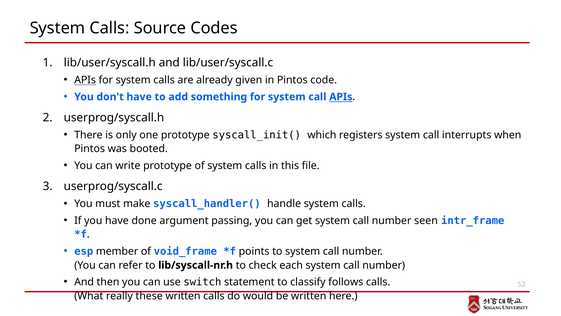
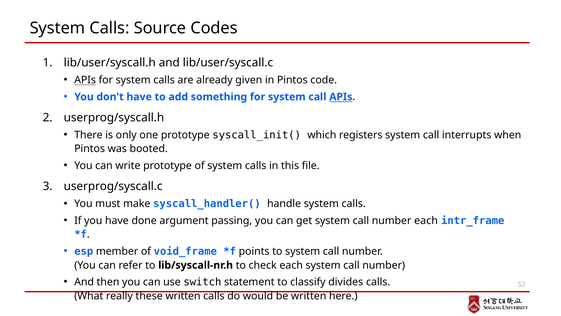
number seen: seen -> each (426, 220)
follows: follows -> divides (346, 282)
